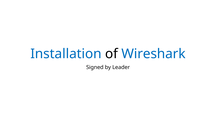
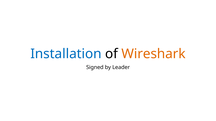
Wireshark colour: blue -> orange (153, 54)
